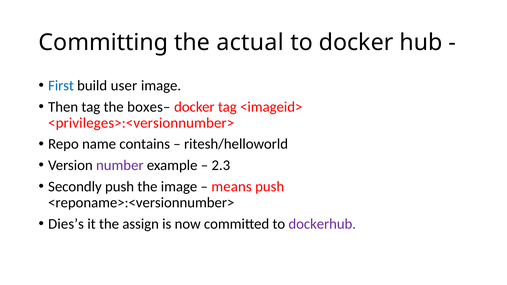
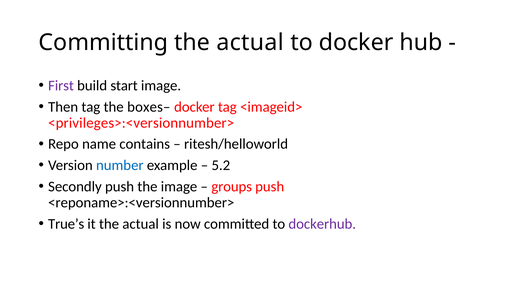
First colour: blue -> purple (61, 86)
user: user -> start (124, 86)
number colour: purple -> blue (120, 165)
2.3: 2.3 -> 5.2 (221, 165)
means: means -> groups (232, 187)
Dies’s: Dies’s -> True’s (66, 224)
it the assign: assign -> actual (141, 224)
